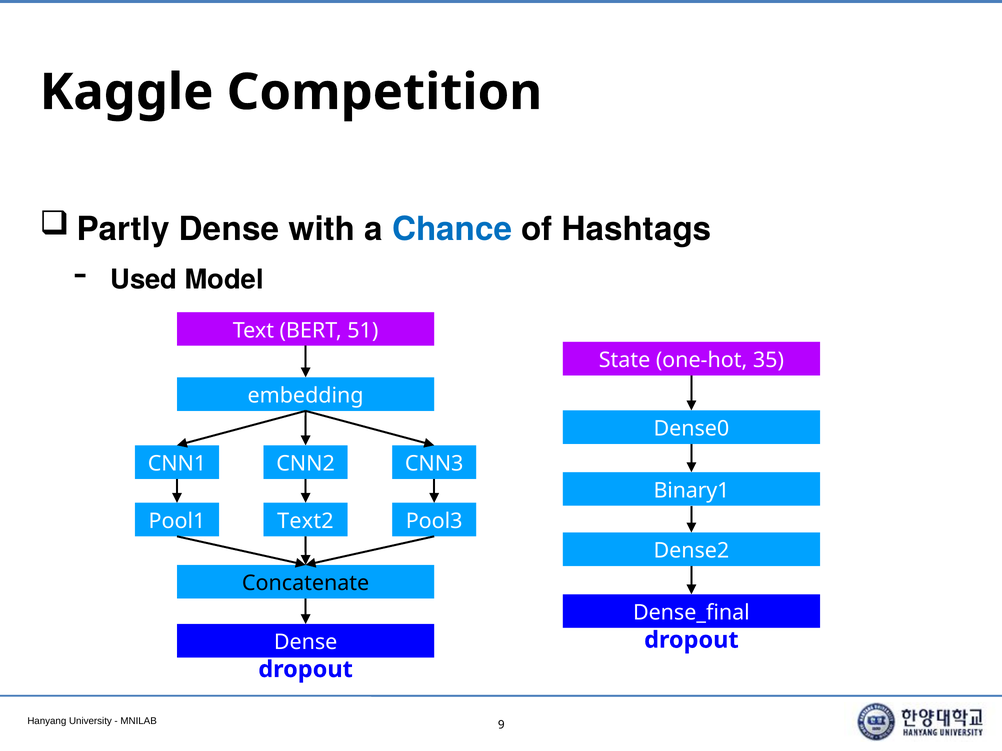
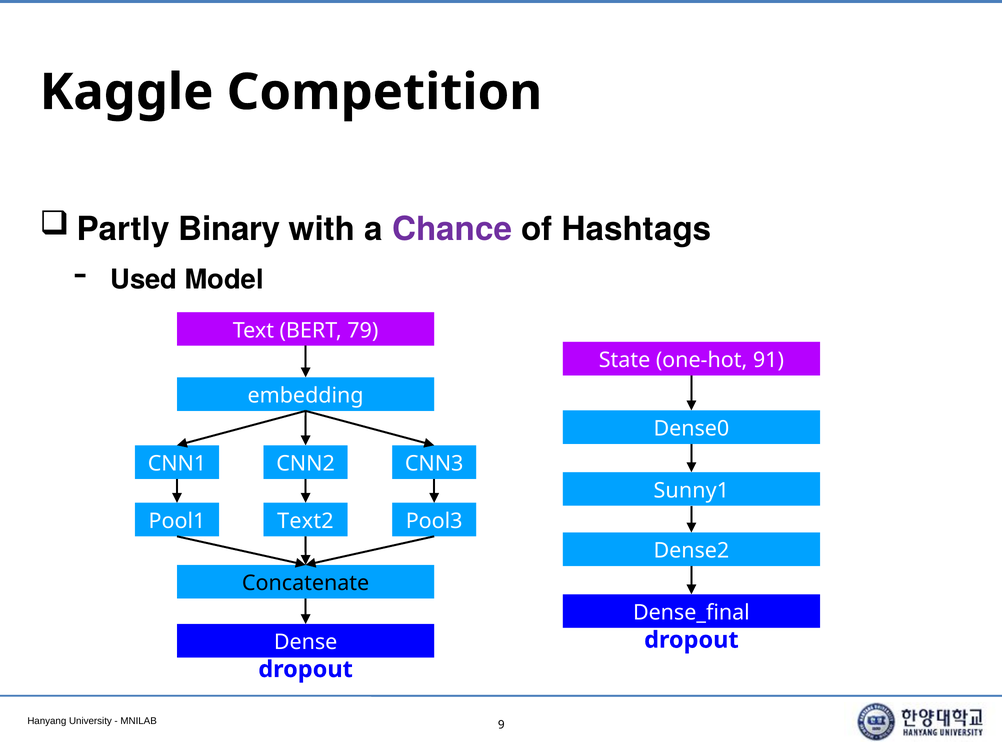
Partly Dense: Dense -> Binary (229, 229)
Chance colour: blue -> purple (452, 229)
51: 51 -> 79 (363, 331)
35: 35 -> 91 (768, 360)
Binary1: Binary1 -> Sunny1 (691, 491)
